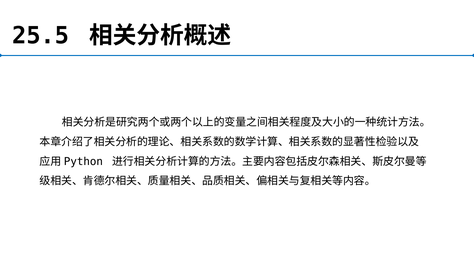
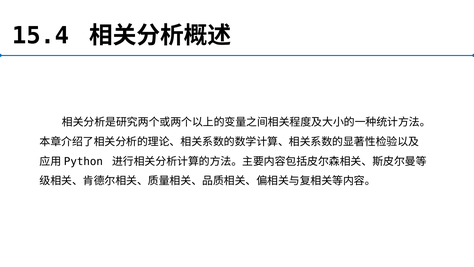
25.5: 25.5 -> 15.4 (41, 36)
